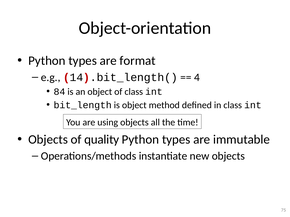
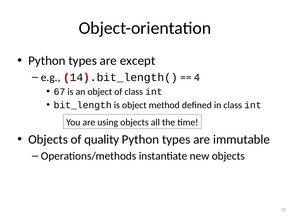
format: format -> except (138, 61)
84: 84 -> 67 (59, 92)
